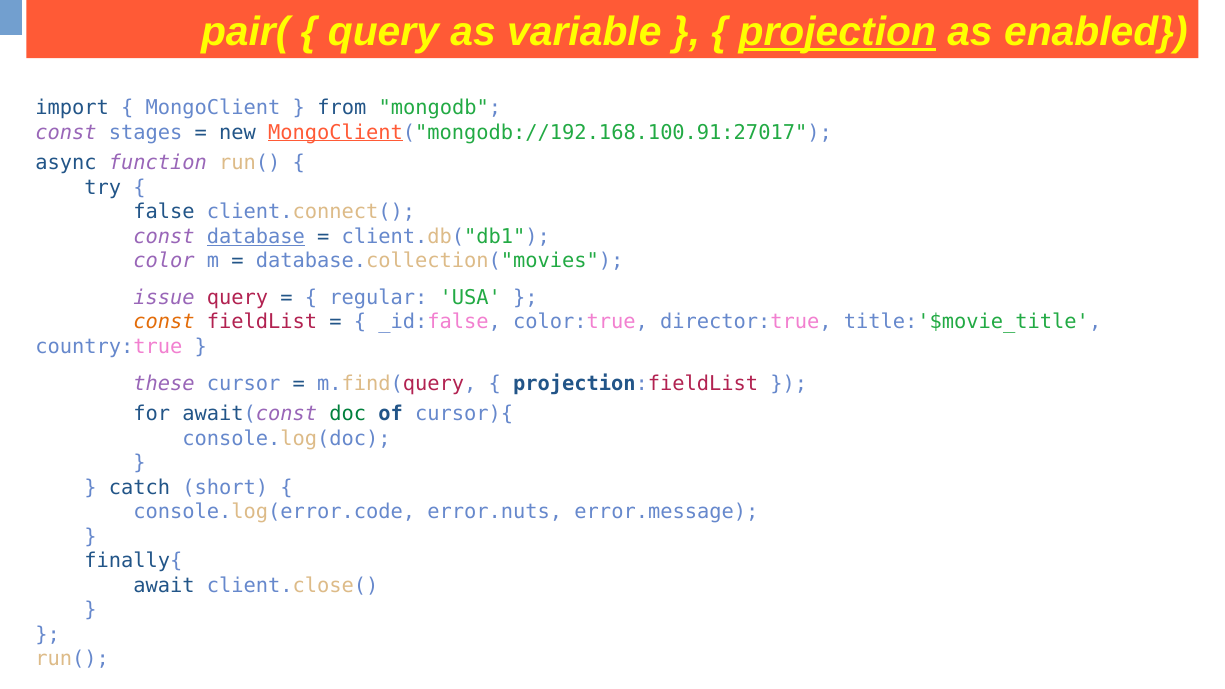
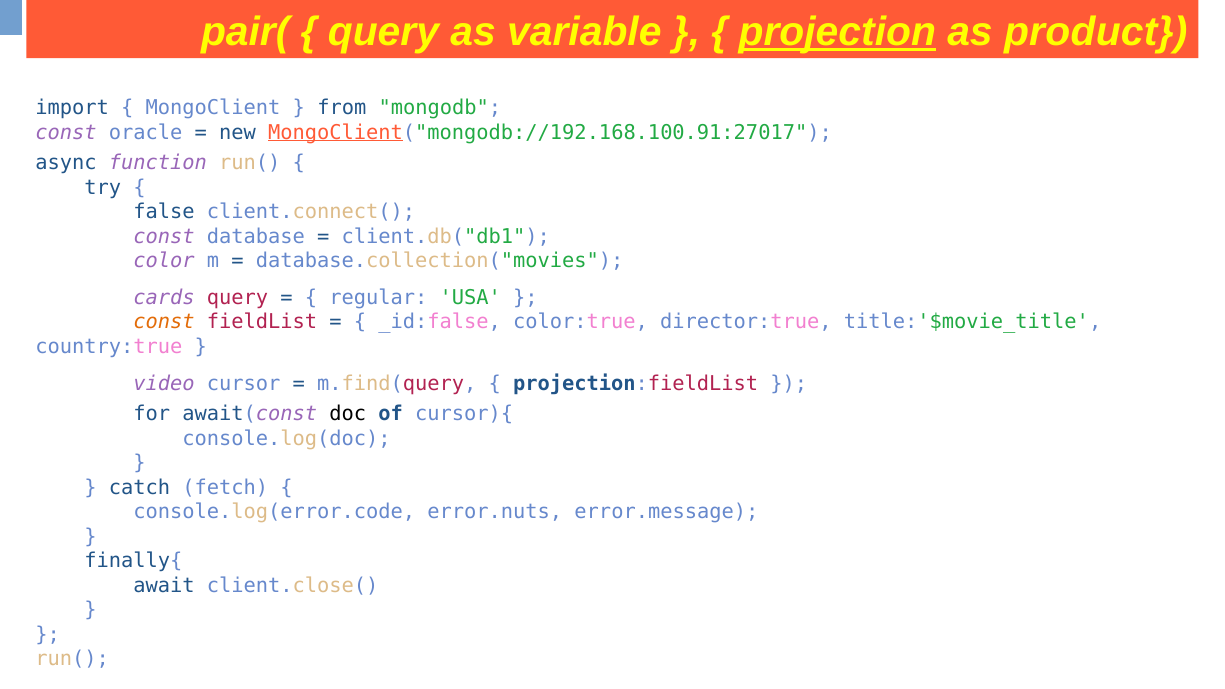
enabled: enabled -> product (1096, 32)
stages: stages -> oracle (146, 132)
database underline: present -> none (256, 236)
issue: issue -> cards (164, 298)
these: these -> video (164, 383)
doc colour: green -> black (348, 414)
short: short -> fetch (225, 487)
